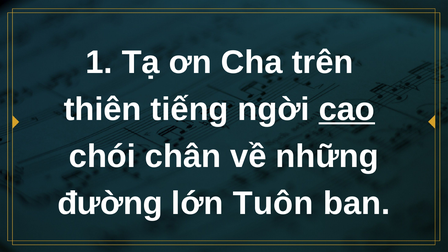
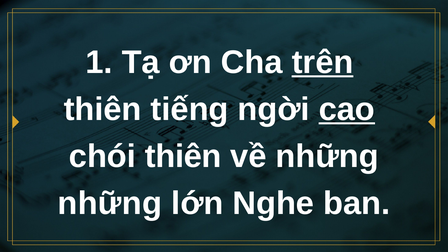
trên underline: none -> present (323, 62)
chói chân: chân -> thiên (183, 156)
đường: đường -> những (110, 203)
Tuôn: Tuôn -> Nghe (273, 203)
